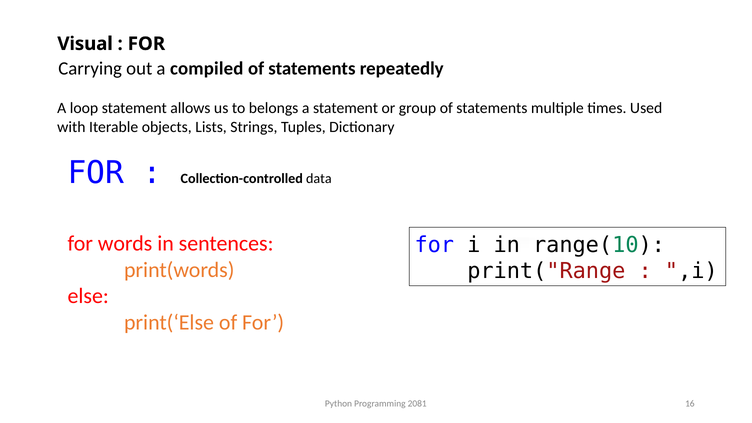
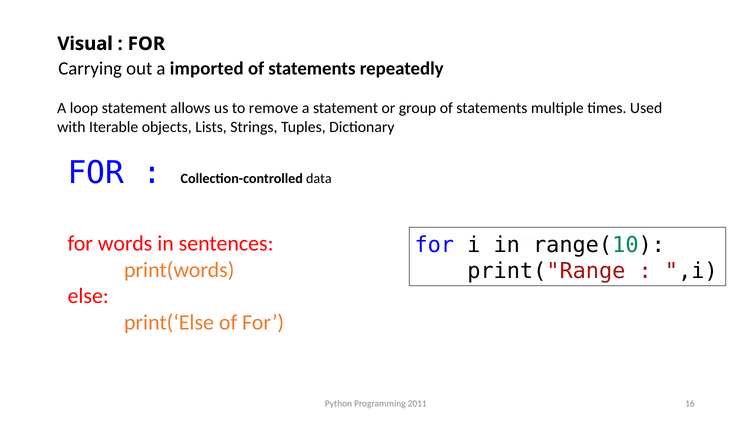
compiled: compiled -> imported (207, 69)
belongs: belongs -> remove (274, 108)
2081: 2081 -> 2011 (417, 404)
